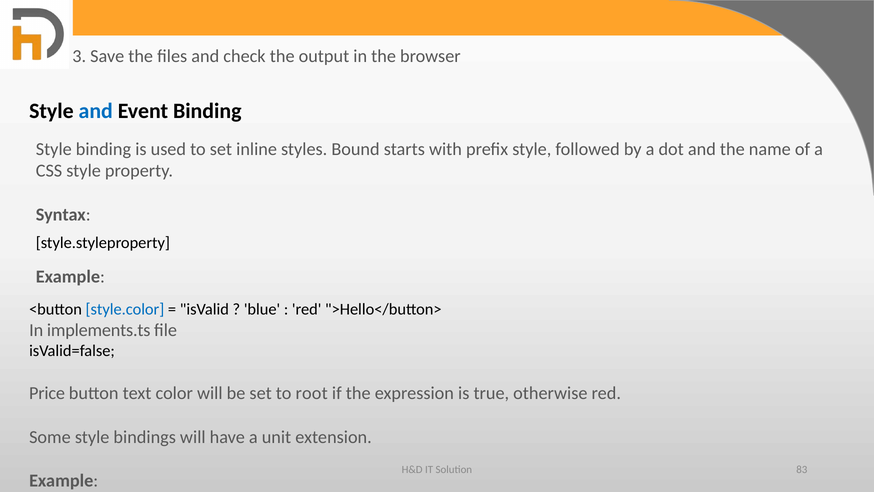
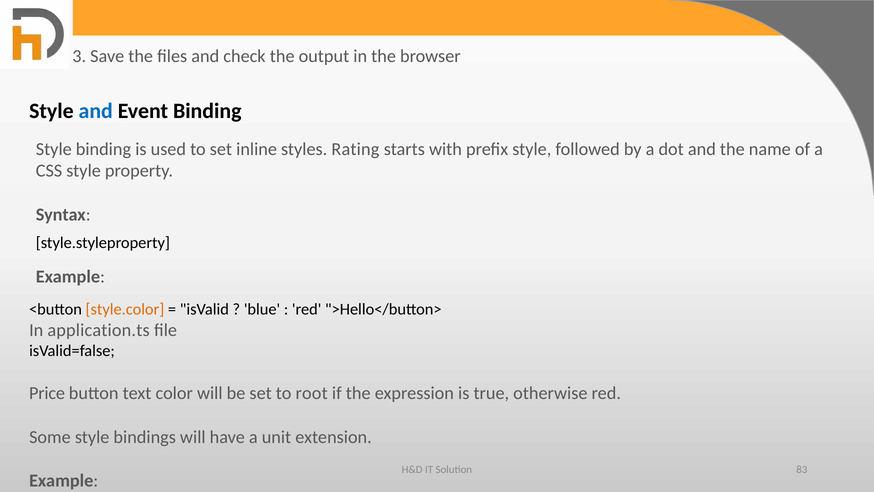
Bound: Bound -> Rating (355, 149)
style.color colour: blue -> orange (125, 309)
implements.ts: implements.ts -> application.ts (99, 330)
